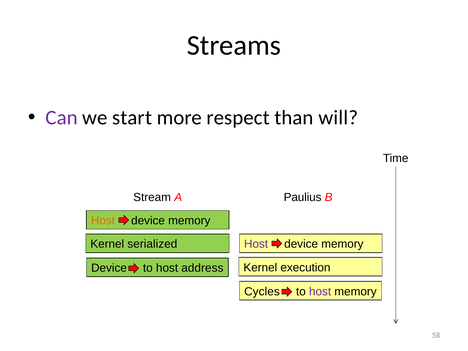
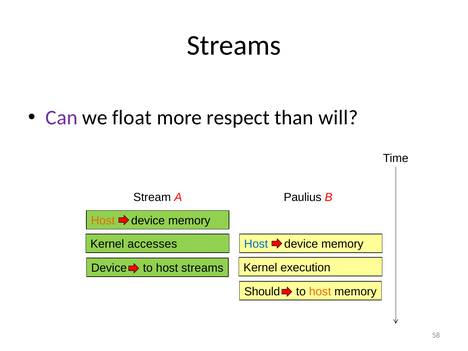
start: start -> float (132, 118)
serialized: serialized -> accesses (152, 244)
Host colour: purple -> blue (256, 244)
host address: address -> streams (202, 268)
Cycles: Cycles -> Should (262, 292)
host colour: purple -> orange (320, 292)
